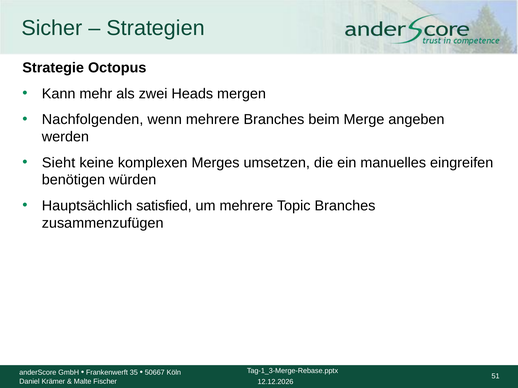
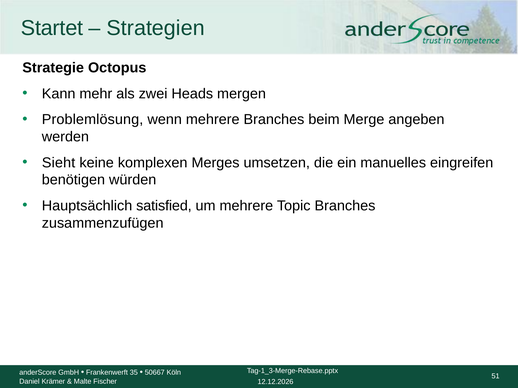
Sicher: Sicher -> Startet (52, 28)
Nachfolgenden: Nachfolgenden -> Problemlösung (93, 120)
